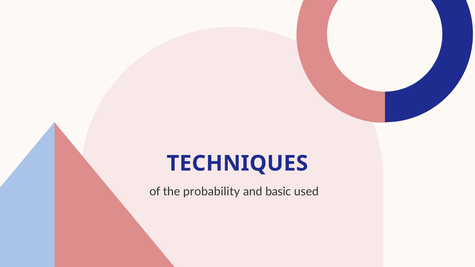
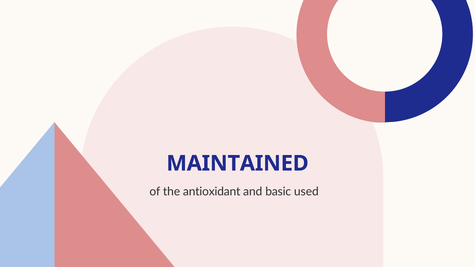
TECHNIQUES: TECHNIQUES -> MAINTAINED (238, 163)
probability: probability -> antioxidant (212, 192)
